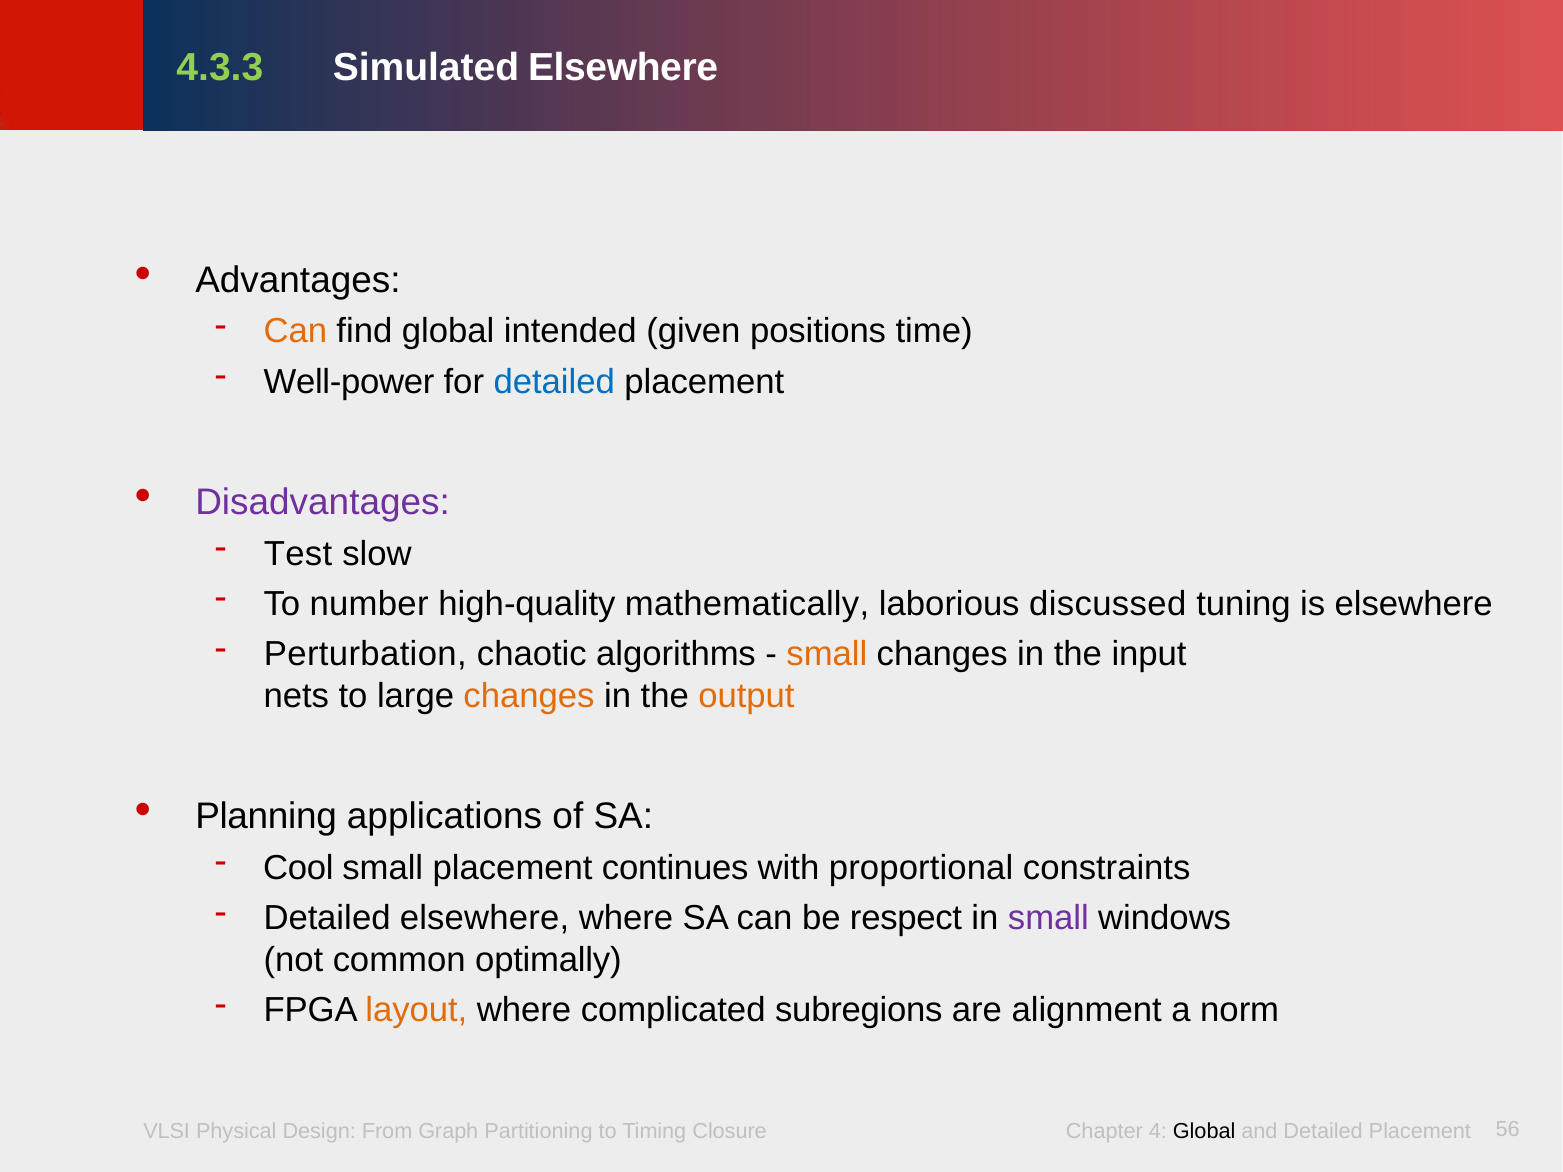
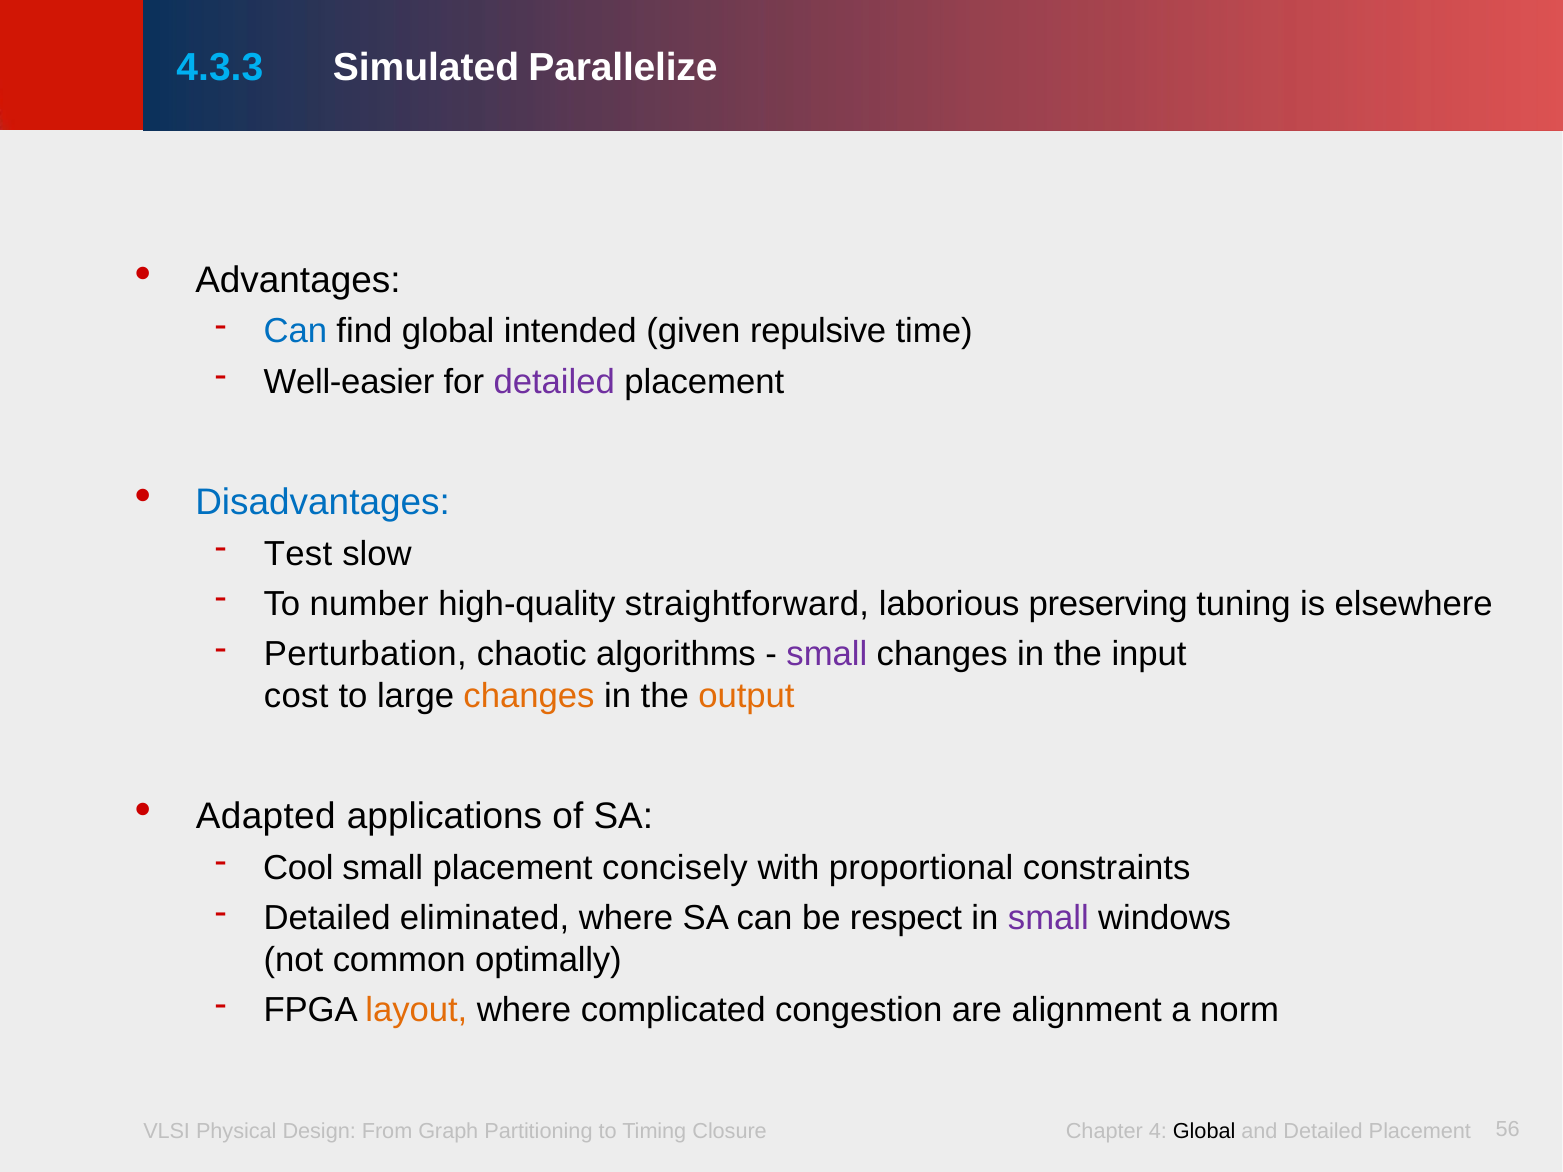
4.3.3 colour: light green -> light blue (220, 68)
Simulated Elsewhere: Elsewhere -> Parallelize (623, 68)
Can colour: orange -> blue (295, 331)
positions: positions -> repulsive (818, 331)
Well-power: Well-power -> Well-easier (349, 382)
detailed colour: blue -> purple (554, 382)
Disadvantages colour: purple -> blue (323, 502)
mathematically: mathematically -> straightforward (747, 604)
discussed: discussed -> preserving (1108, 604)
small colour: orange -> purple (827, 655)
nets: nets -> cost (296, 696)
Planning: Planning -> Adapted (266, 817)
continues: continues -> concisely (675, 868)
Detailed elsewhere: elsewhere -> eliminated (485, 919)
subregions: subregions -> congestion (859, 1011)
